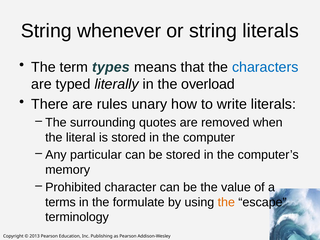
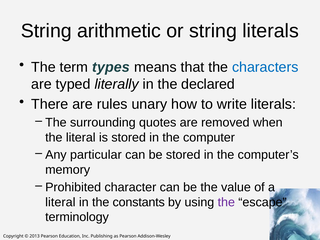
whenever: whenever -> arithmetic (119, 31)
overload: overload -> declared (208, 84)
terms: terms -> literal (60, 202)
formulate: formulate -> constants (139, 202)
the colour: orange -> purple (226, 202)
